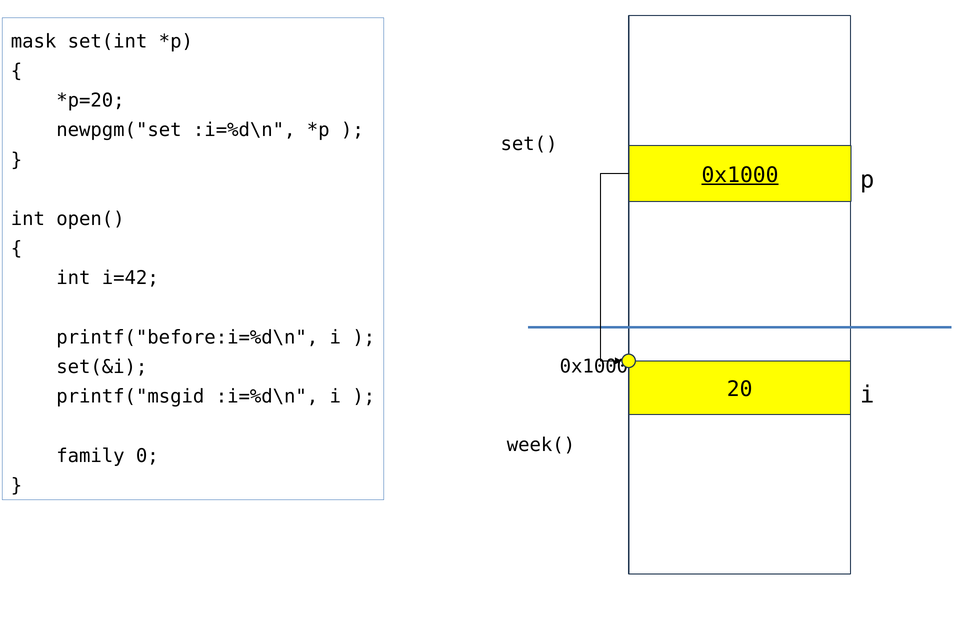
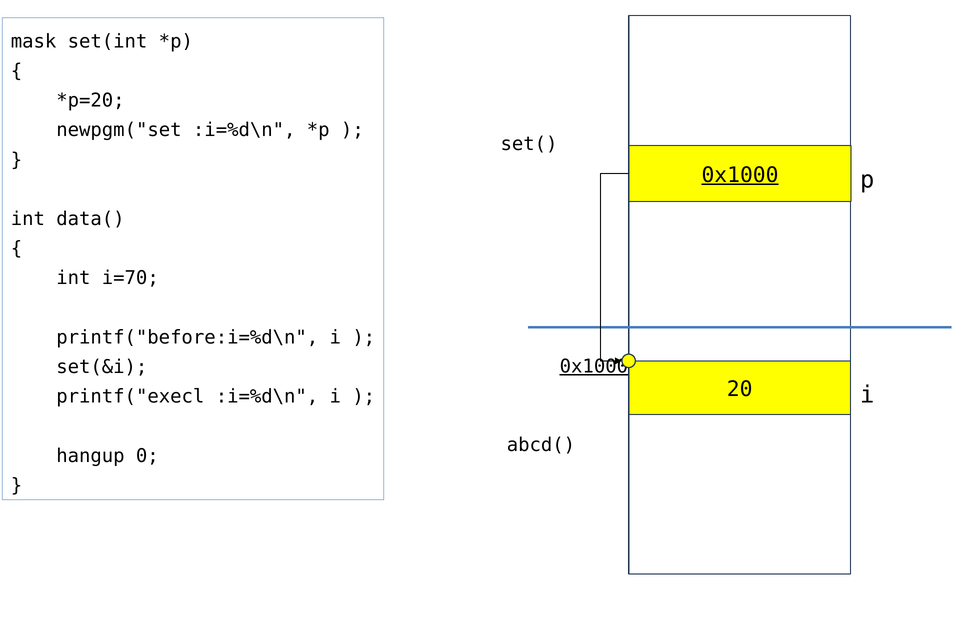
open(: open( -> data( (90, 219)
i=42: i=42 -> i=70 (130, 278)
0x1000 underline: none -> present (594, 366)
printf("msgid: printf("msgid -> printf("execl (130, 396)
week(: week( -> abcd( (541, 445)
family: family -> hangup (90, 455)
